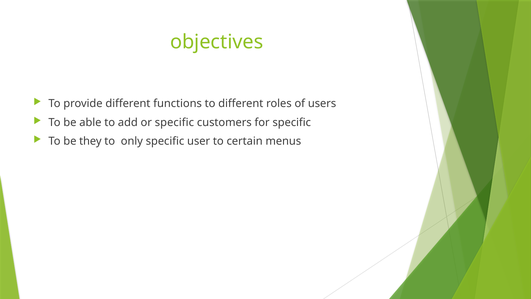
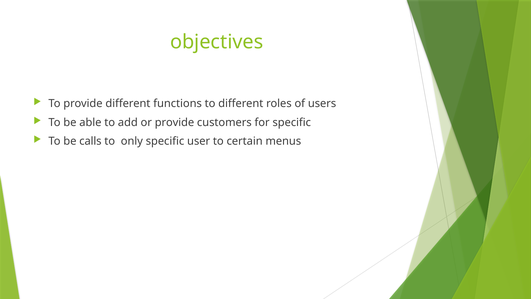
or specific: specific -> provide (174, 122)
they: they -> calls (90, 141)
